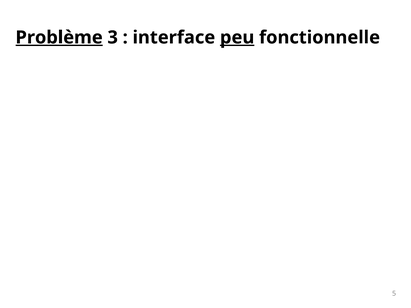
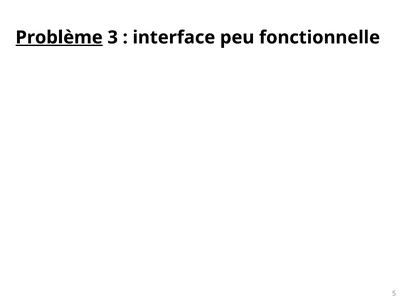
peu underline: present -> none (237, 37)
